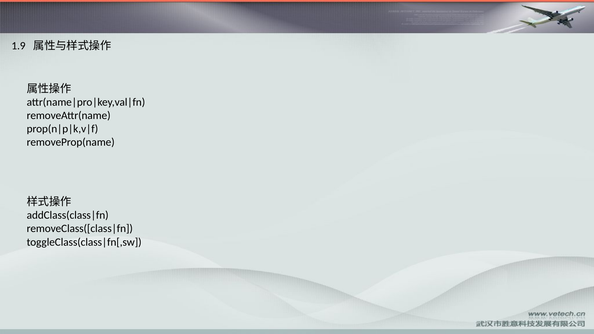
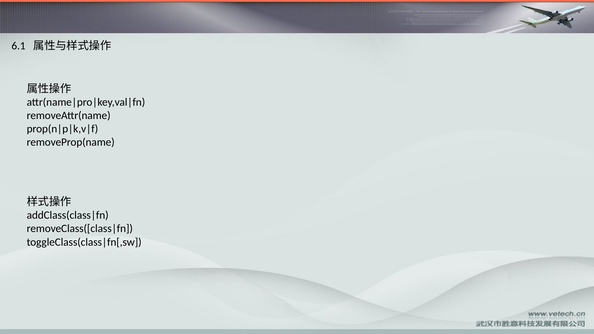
1.9: 1.9 -> 6.1 (18, 46)
